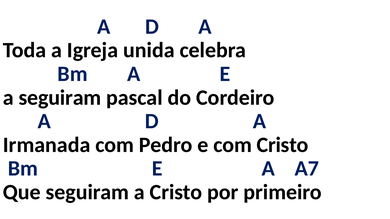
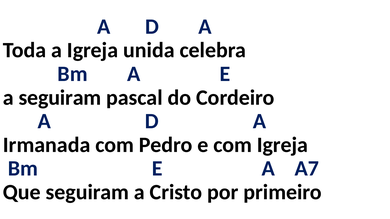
com Cristo: Cristo -> Igreja (282, 145)
